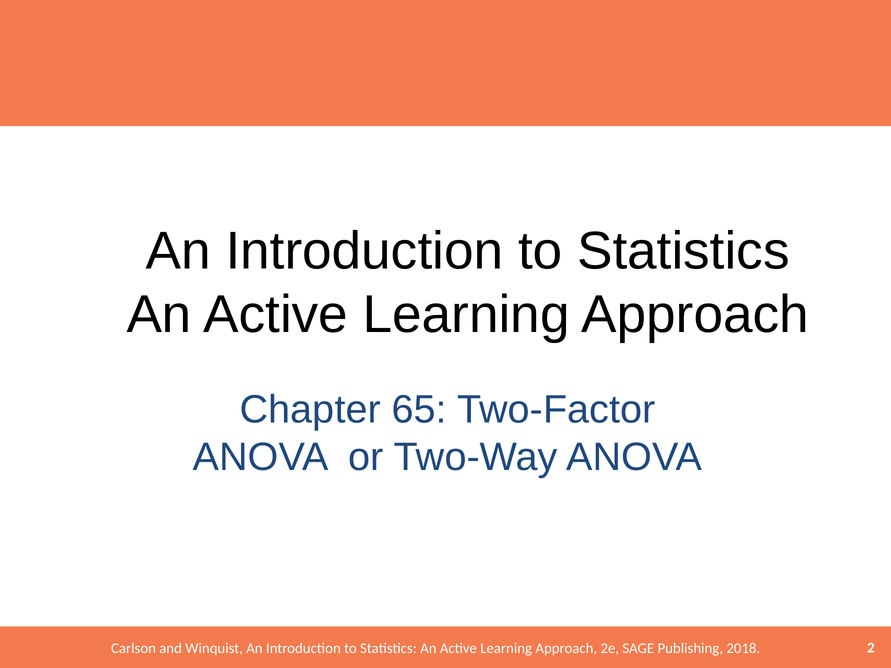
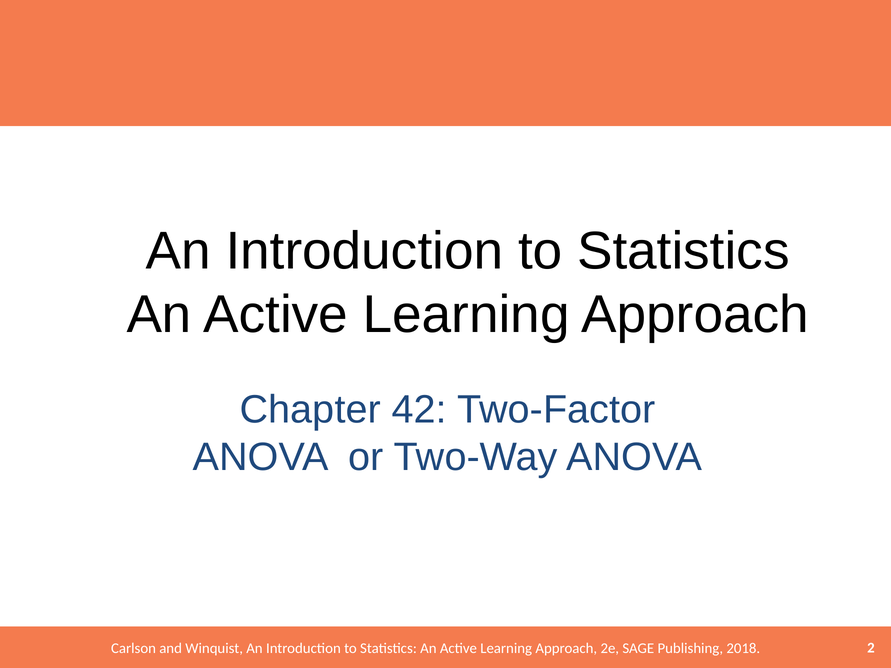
65: 65 -> 42 (419, 410)
